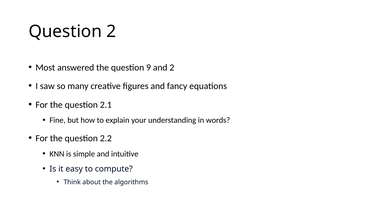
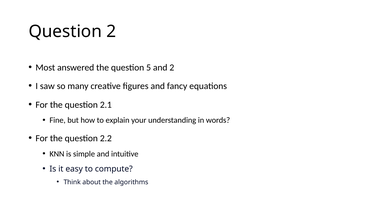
9: 9 -> 5 (149, 68)
